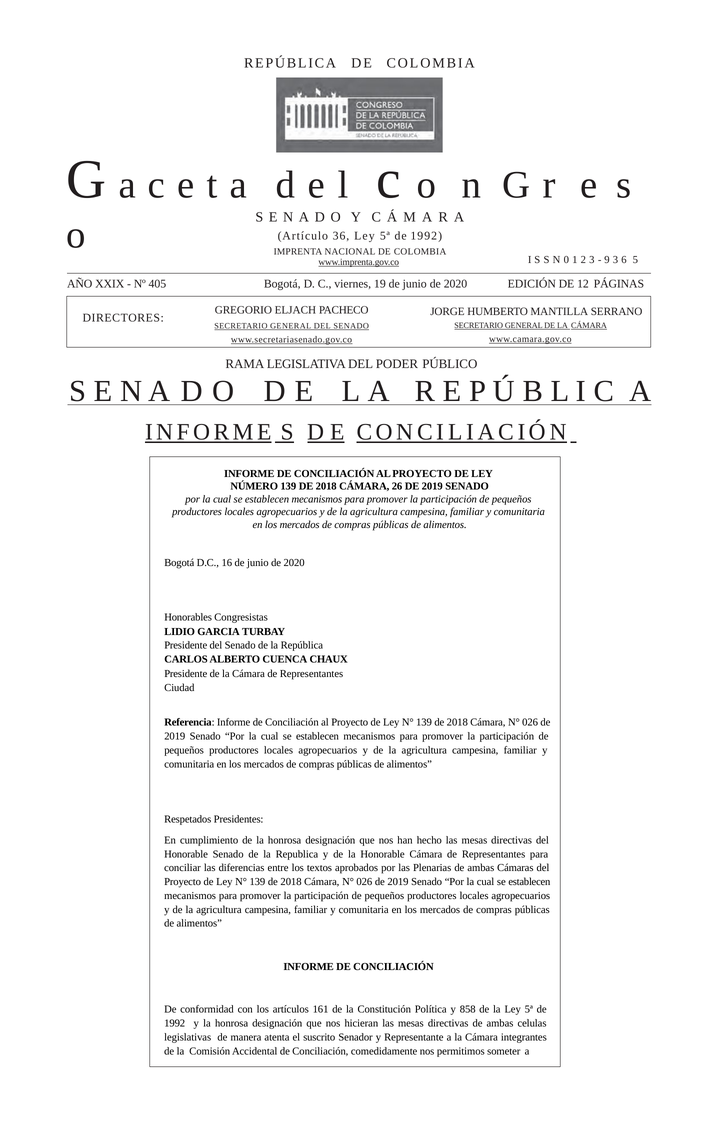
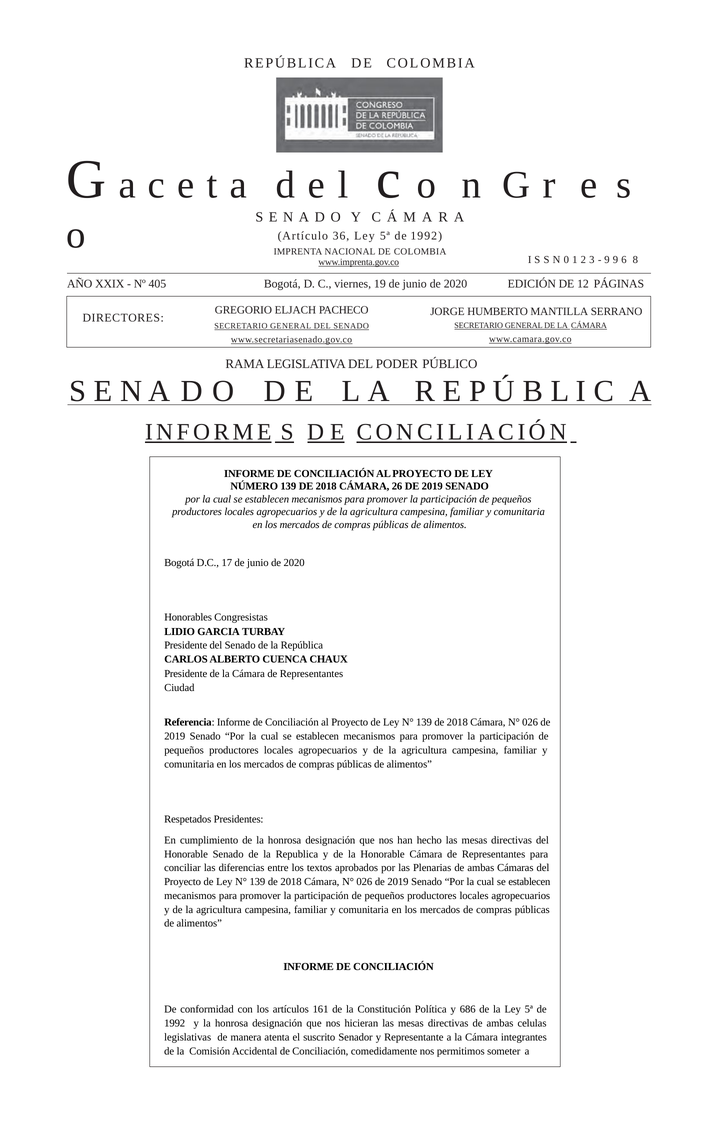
9 3: 3 -> 9 (615, 260)
5: 5 -> 8 (635, 260)
16: 16 -> 17 (227, 563)
858: 858 -> 686 (468, 1010)
